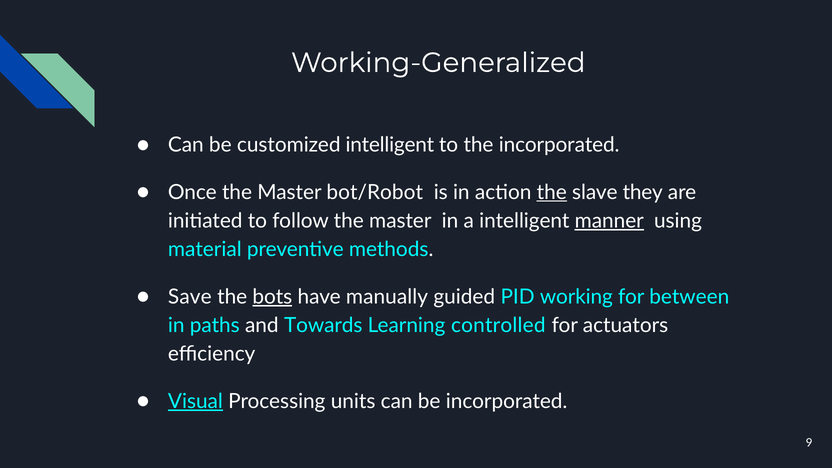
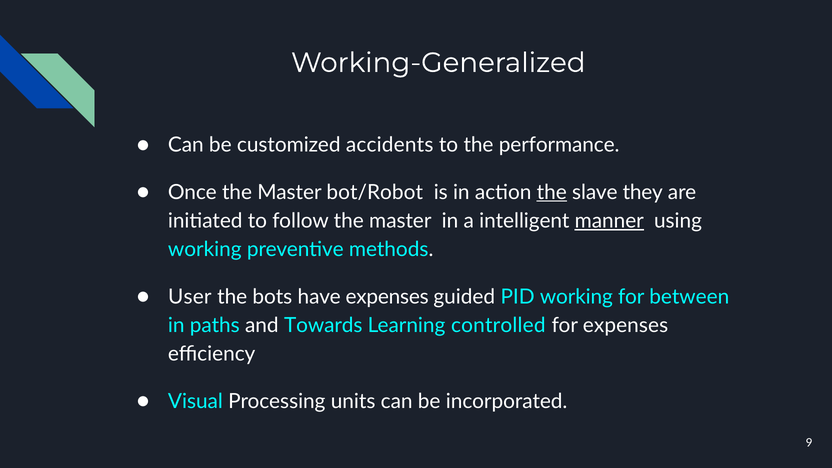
customized intelligent: intelligent -> accidents (390, 145)
the incorporated: incorporated -> performance (559, 145)
material: material -> working (205, 250)
Save: Save -> User (190, 297)
bots underline: present -> none (272, 297)
have manually: manually -> expenses (387, 297)
for actuators: actuators -> expenses (625, 325)
Visual underline: present -> none (195, 401)
